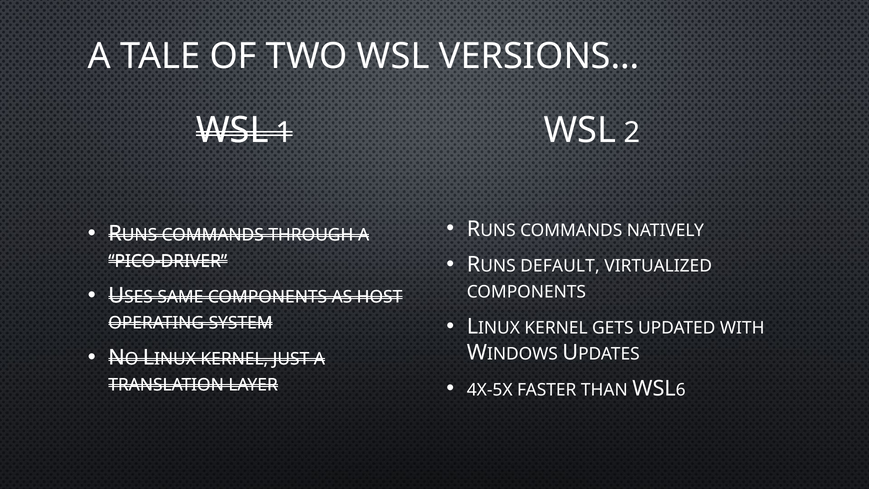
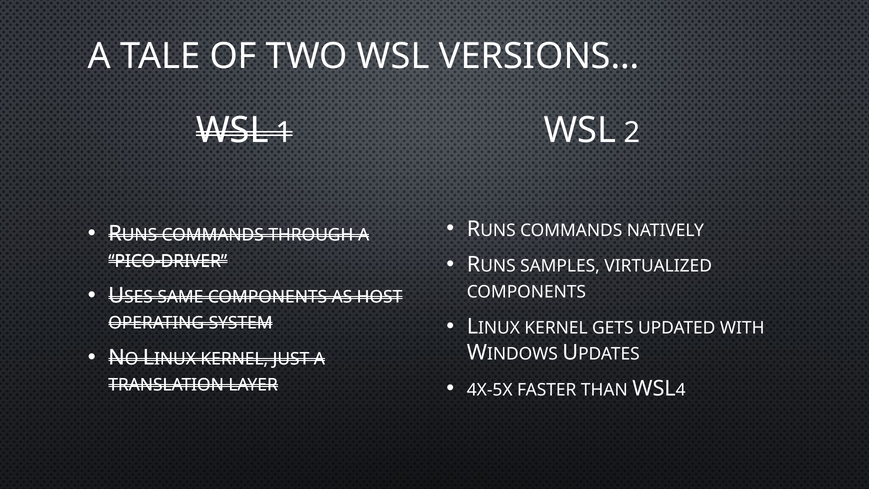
DEFAULT: DEFAULT -> SAMPLES (560, 266)
6: 6 -> 4 (681, 390)
